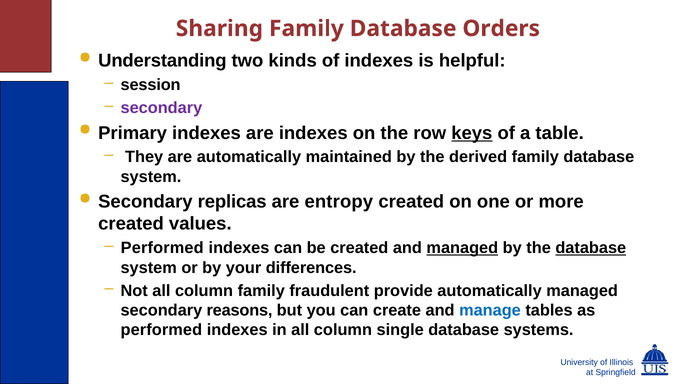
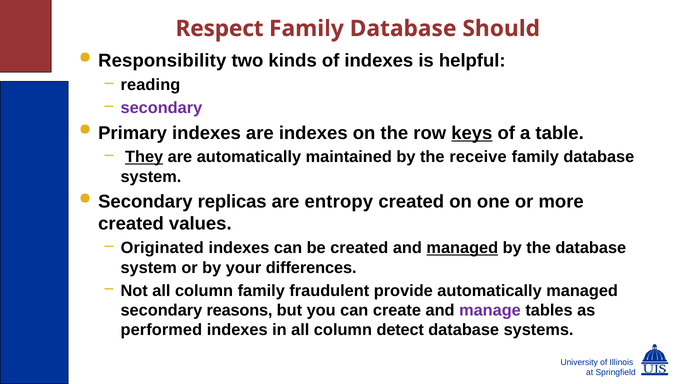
Sharing: Sharing -> Respect (220, 29)
Orders: Orders -> Should (501, 29)
Understanding: Understanding -> Responsibility (162, 61)
session: session -> reading (150, 85)
They underline: none -> present (144, 157)
derived: derived -> receive (478, 157)
Performed: Performed -> Originated (162, 248)
database underline: present -> none (591, 248)
manage colour: blue -> purple (490, 310)
single: single -> detect (400, 330)
